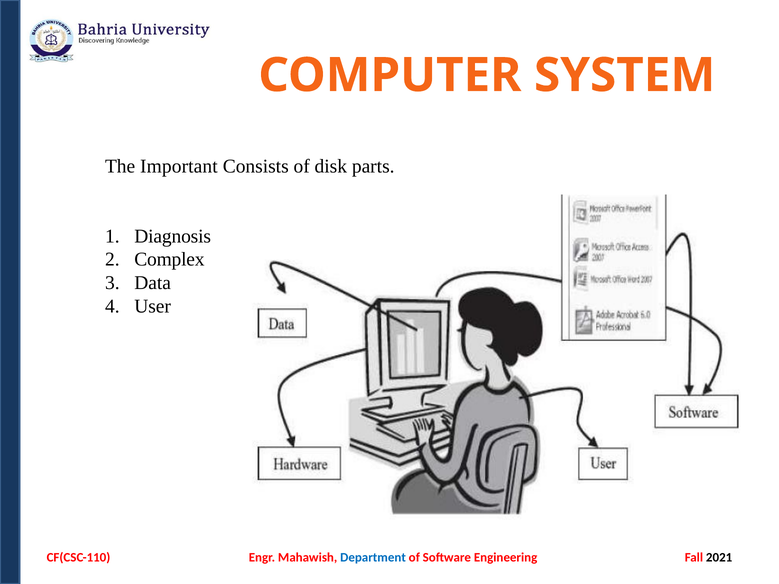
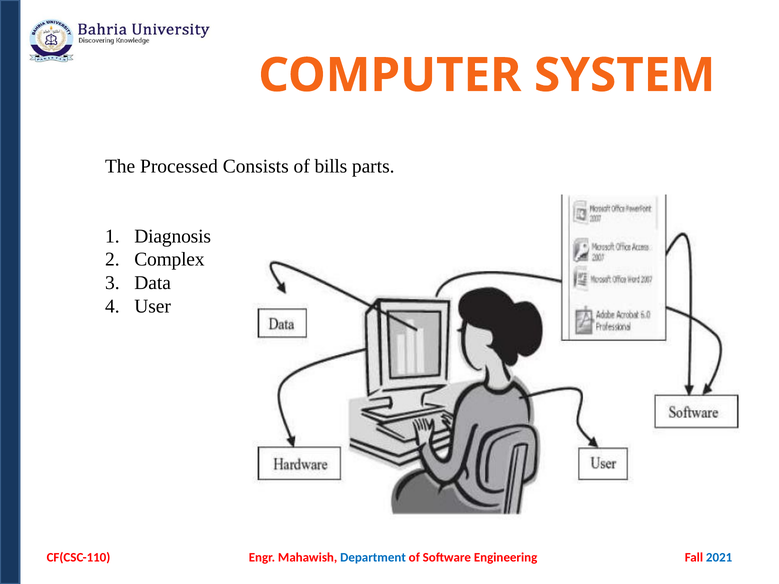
Important: Important -> Processed (179, 166)
disk: disk -> bills (331, 166)
2021 colour: black -> blue (719, 558)
